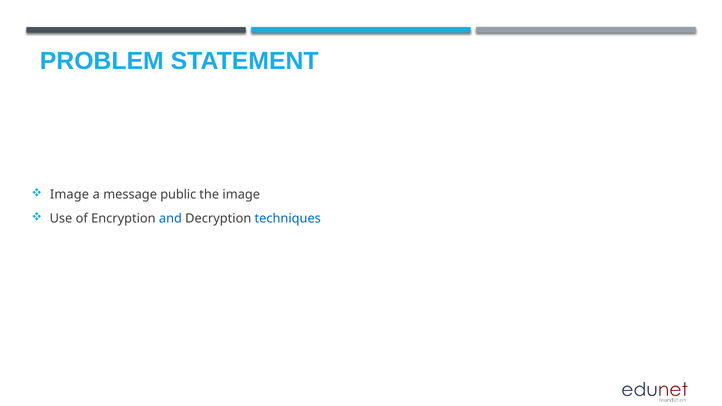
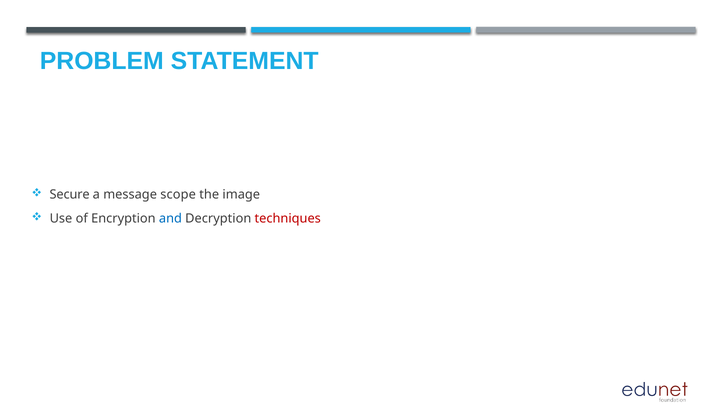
Image: Image -> Secure (70, 195)
public: public -> scope (178, 195)
techniques colour: blue -> red (288, 219)
